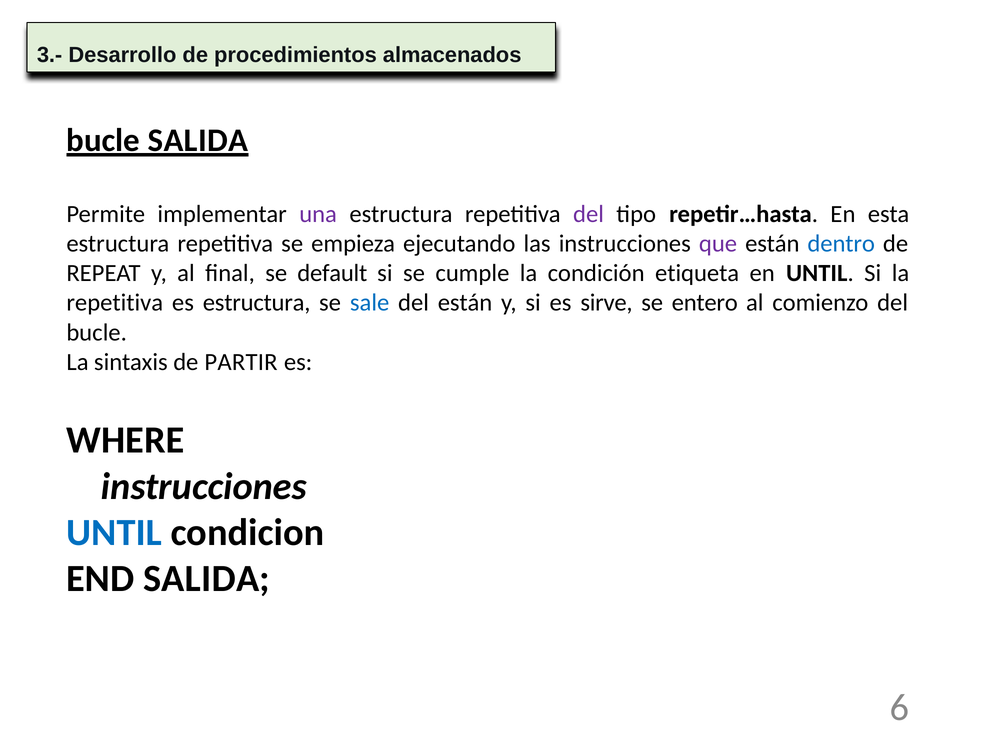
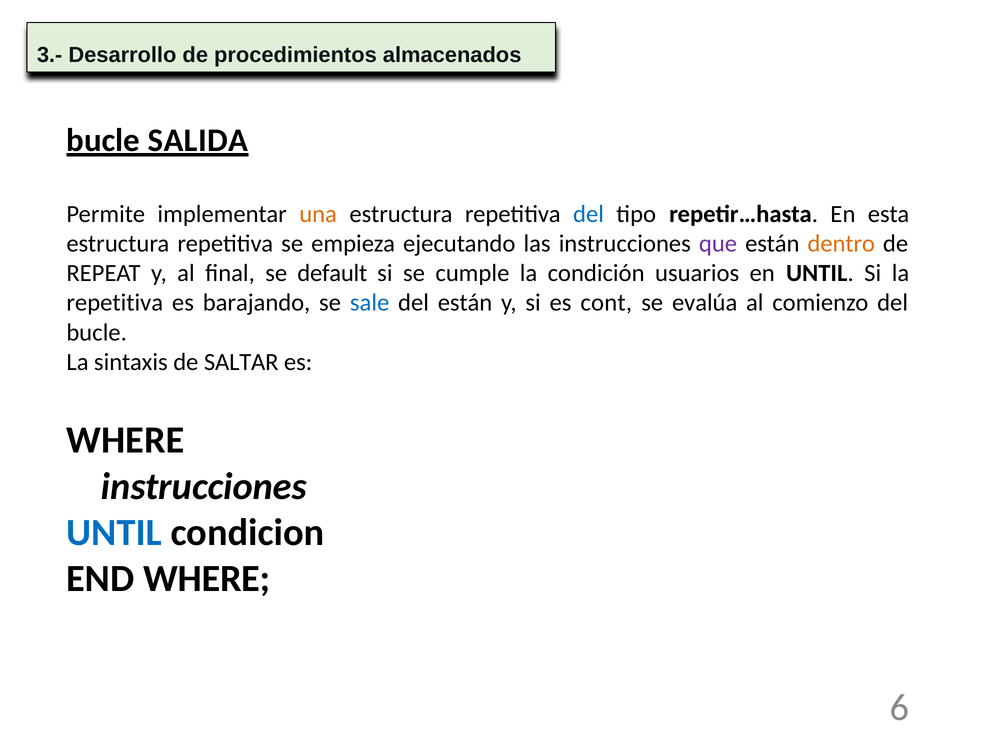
una colour: purple -> orange (318, 214)
del colour: purple -> blue (589, 214)
dentro colour: blue -> orange (841, 244)
etiqueta: etiqueta -> usuarios (697, 273)
es estructura: estructura -> barajando (257, 303)
sirve: sirve -> cont (606, 303)
entero: entero -> evalúa (705, 303)
PARTIR: PARTIR -> SALTAR (241, 362)
END SALIDA: SALIDA -> WHERE (207, 579)
